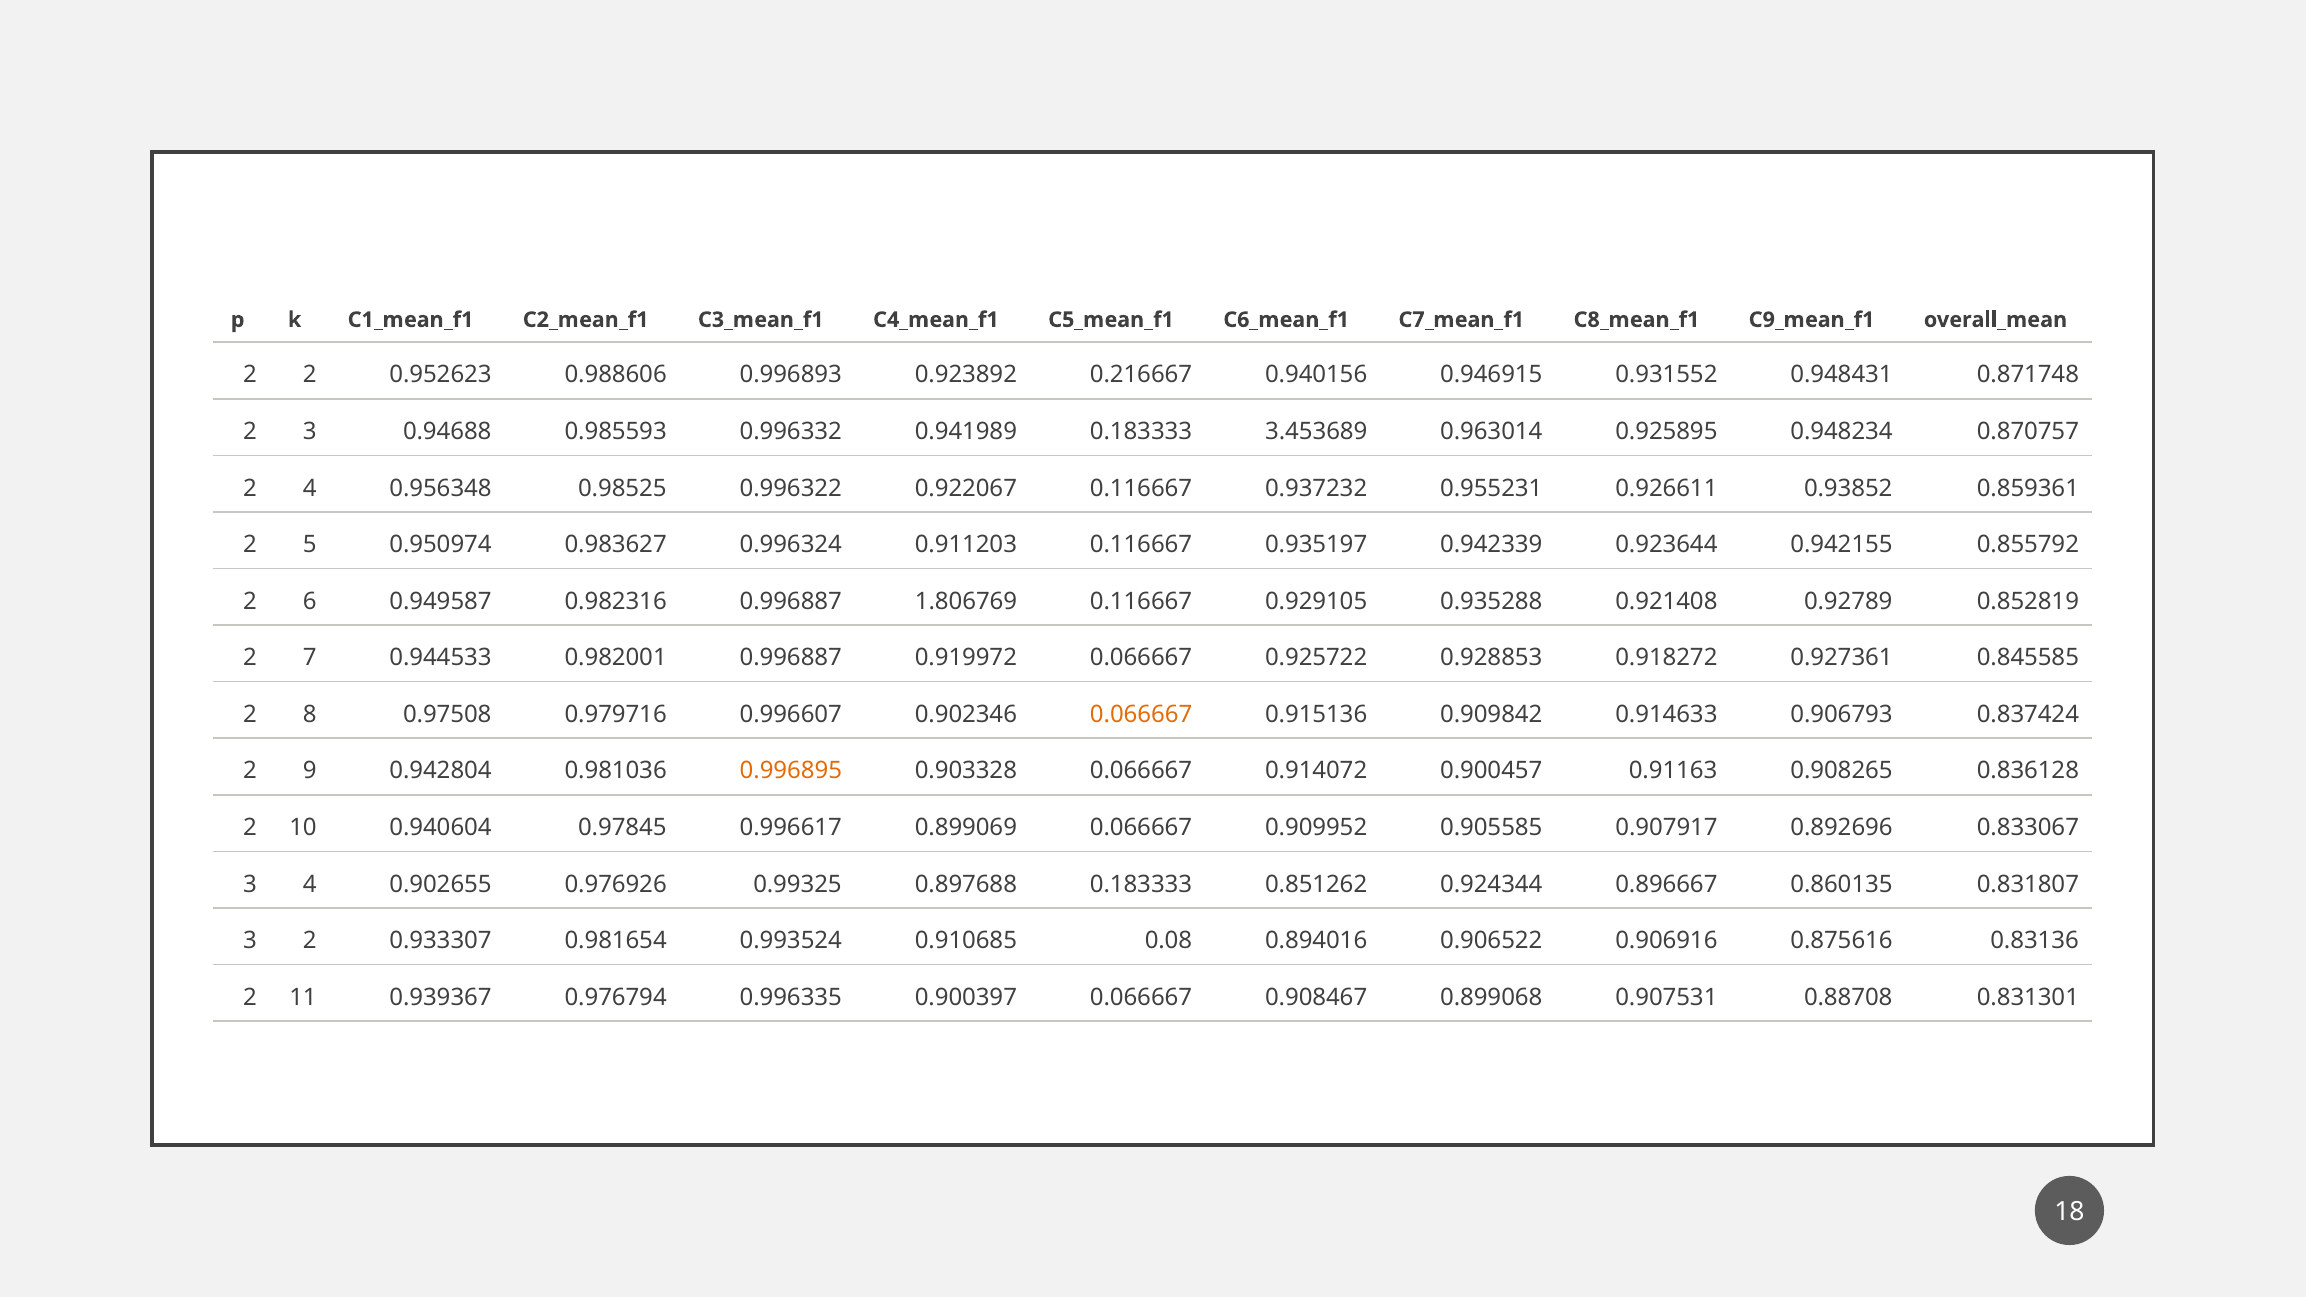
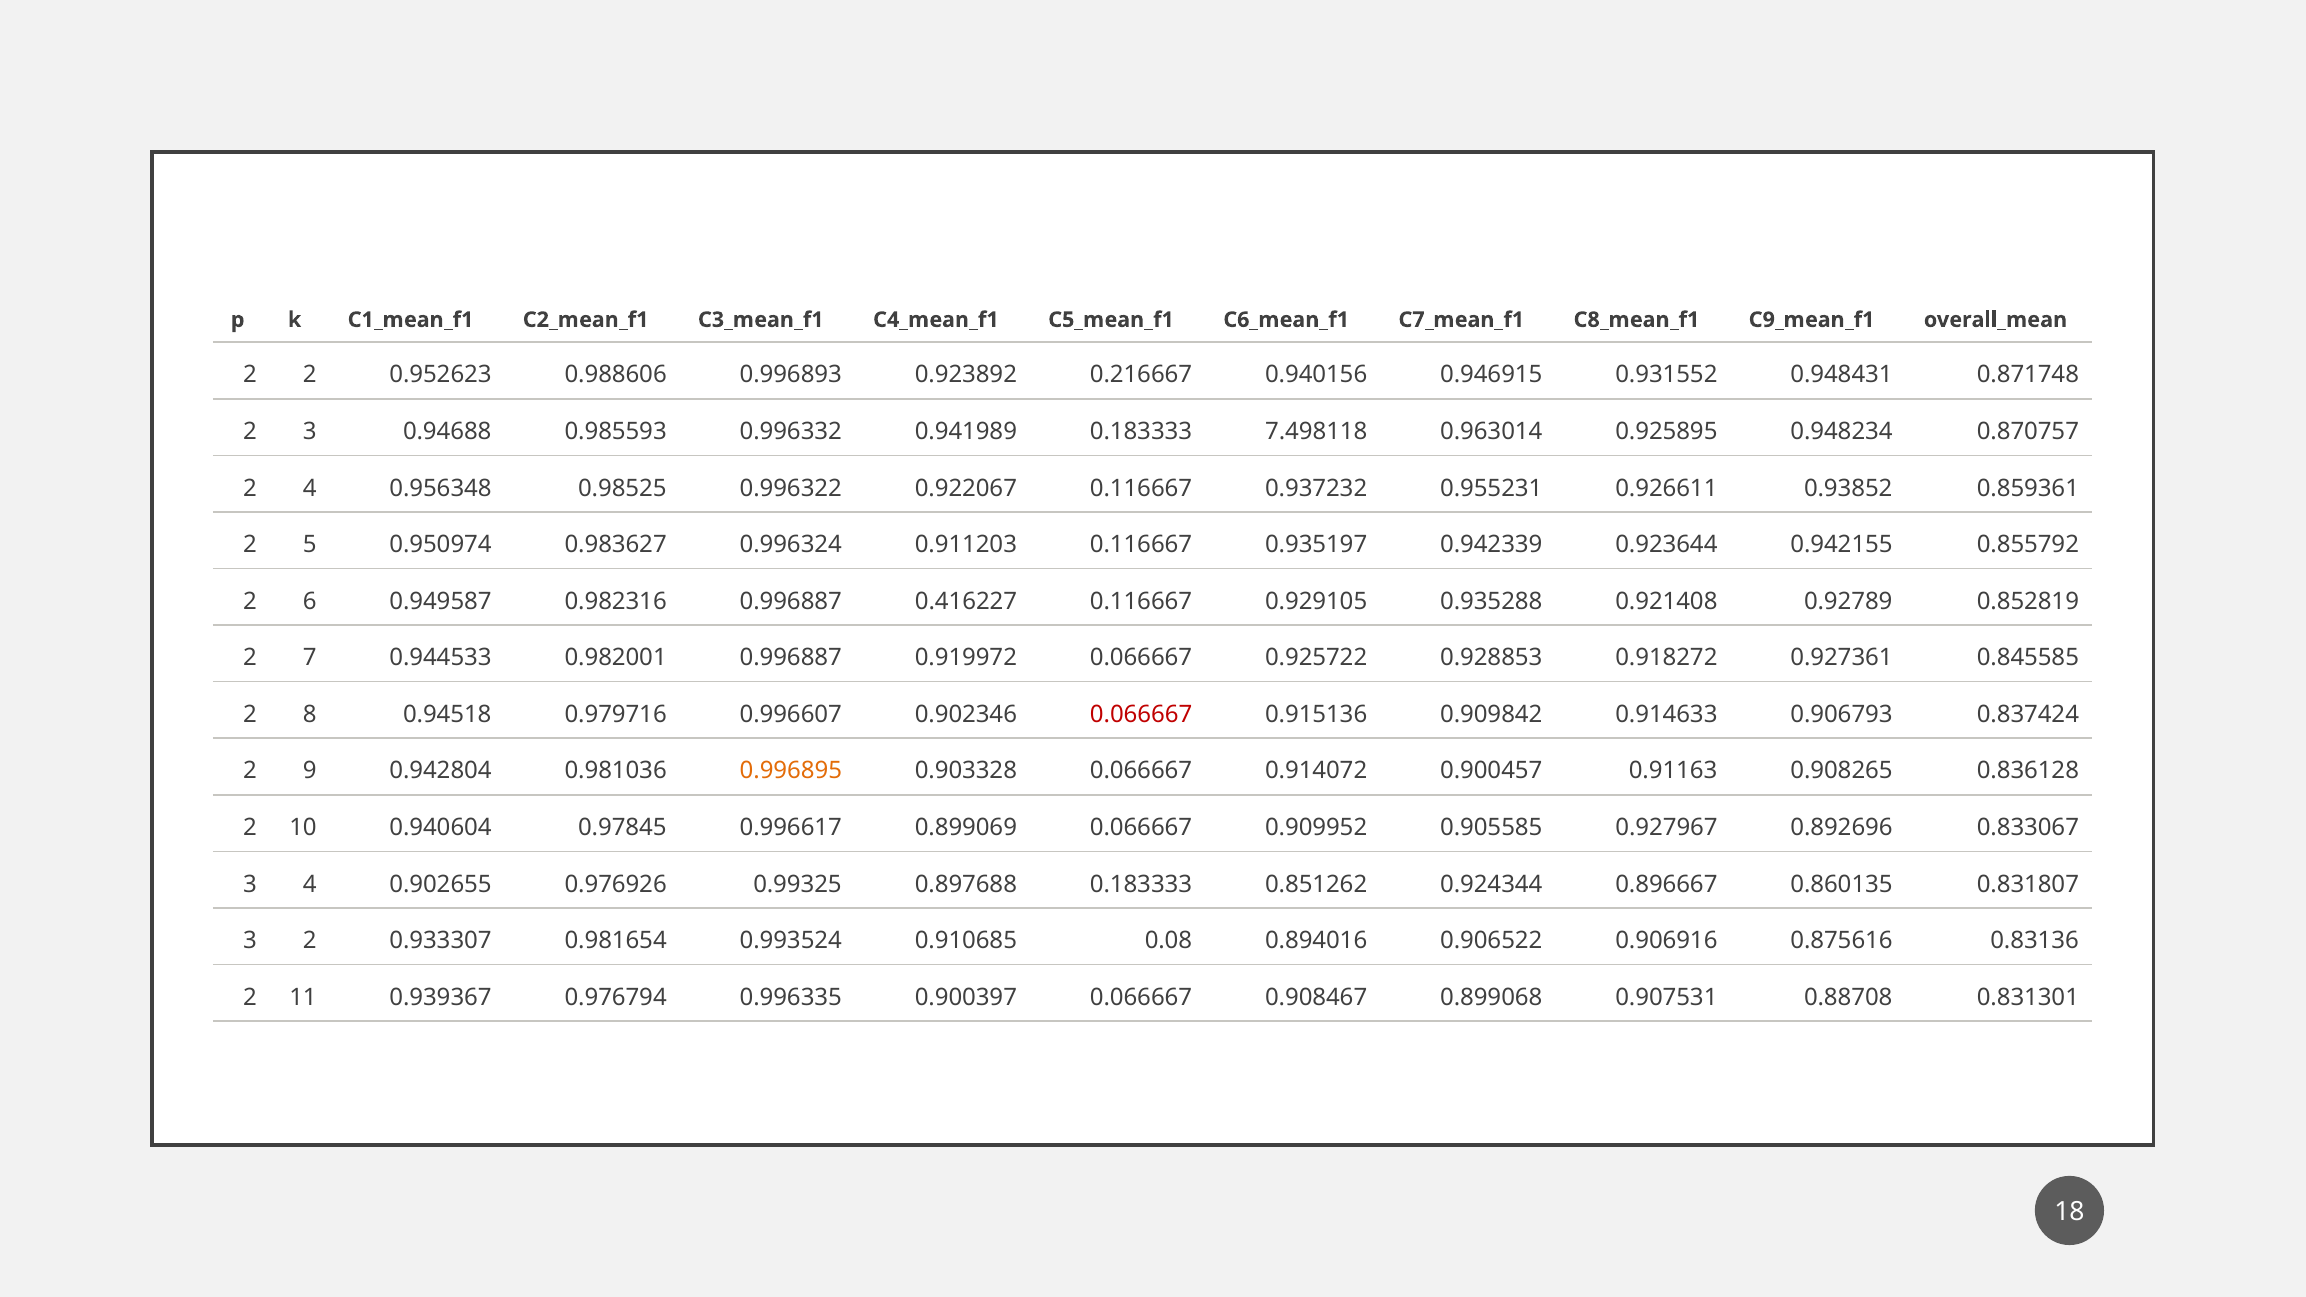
3.453689: 3.453689 -> 7.498118 (1316, 432)
1.806769: 1.806769 -> 0.416227 (966, 601)
0.97508: 0.97508 -> 0.94518 (447, 715)
0.066667 colour: orange -> red (1141, 715)
0.907917: 0.907917 -> 0.927967 (1667, 828)
